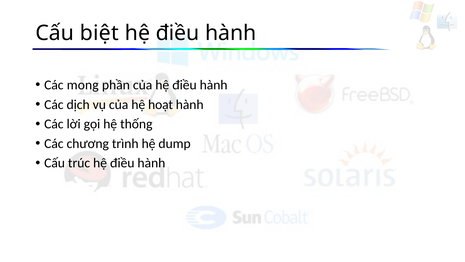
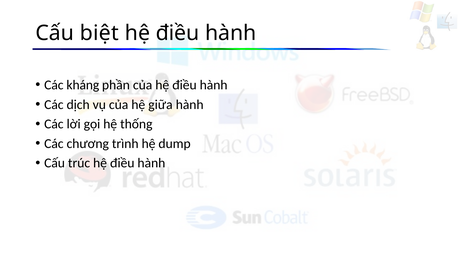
mong: mong -> kháng (83, 85)
hoạt: hoạt -> giữa (160, 104)
